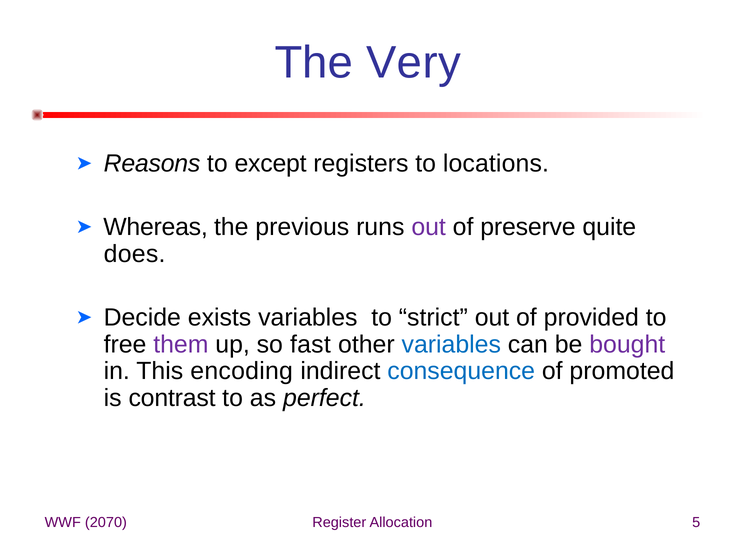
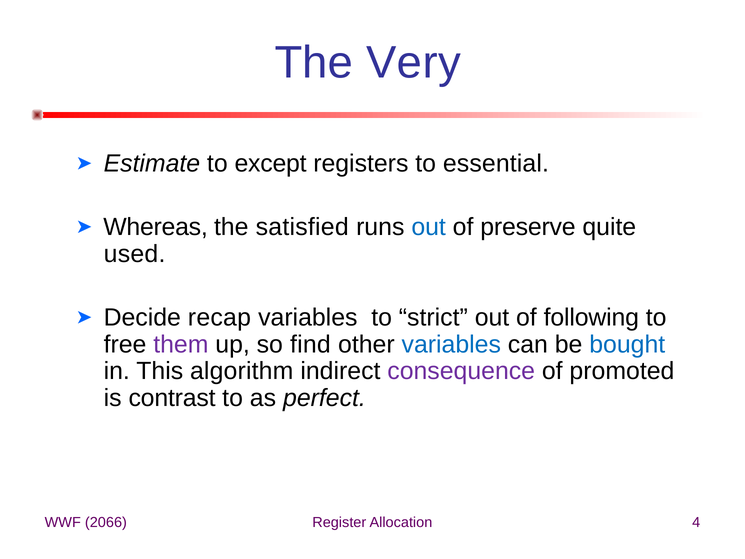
Reasons: Reasons -> Estimate (152, 164)
locations: locations -> essential (496, 164)
previous: previous -> satisfied (302, 227)
out colour: purple -> blue (429, 227)
does: does -> used (135, 254)
exists: exists -> recap (219, 317)
provided: provided -> following (591, 317)
fast: fast -> find (310, 344)
bought colour: purple -> blue (627, 344)
encoding: encoding -> algorithm (242, 371)
consequence colour: blue -> purple (461, 371)
2070: 2070 -> 2066 (106, 522)
5: 5 -> 4 (696, 522)
